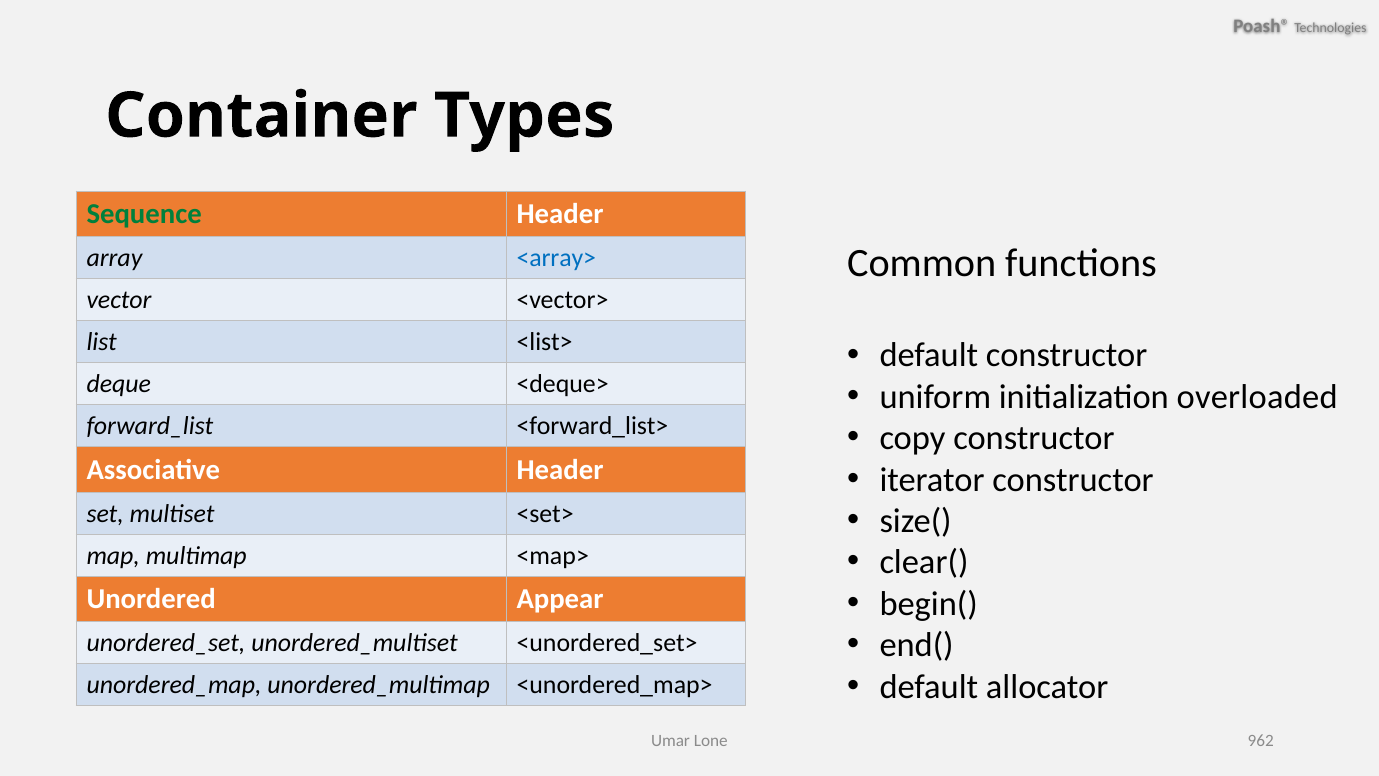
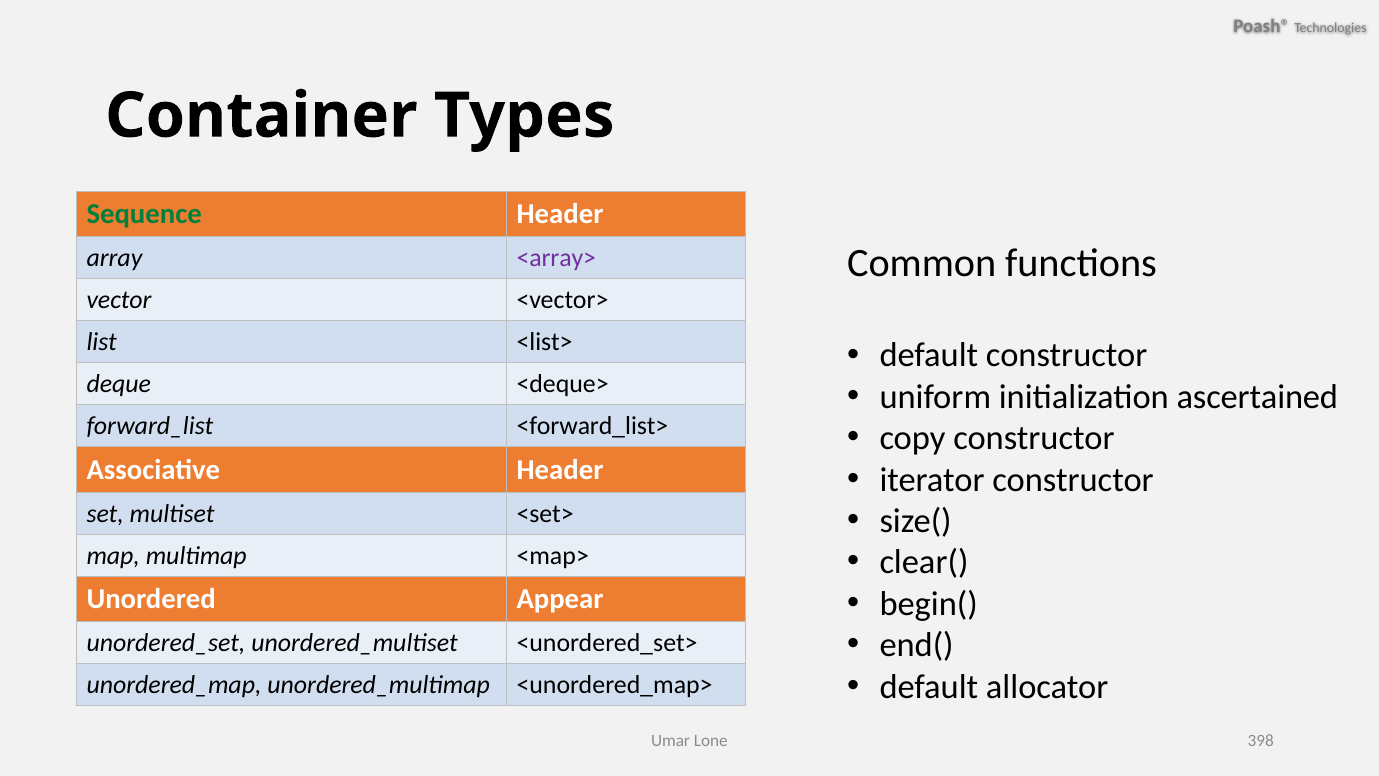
<array> colour: blue -> purple (556, 258)
overloaded: overloaded -> ascertained (1257, 397)
962: 962 -> 398 (1261, 741)
